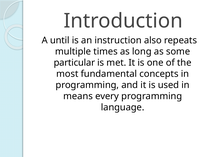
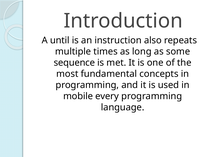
particular: particular -> sequence (74, 63)
means: means -> mobile (78, 96)
